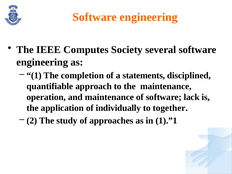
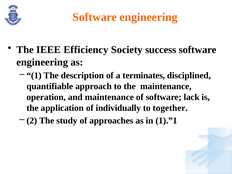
Computes: Computes -> Efficiency (86, 50)
several: several -> success (161, 50)
completion: completion -> description (82, 75)
statements: statements -> terminates (144, 75)
